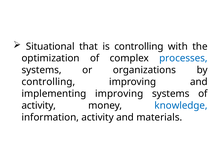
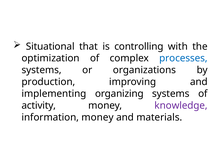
controlling: controlling -> production (48, 82)
implementing improving: improving -> organizing (119, 94)
knowledge colour: blue -> purple (181, 105)
information activity: activity -> money (98, 117)
